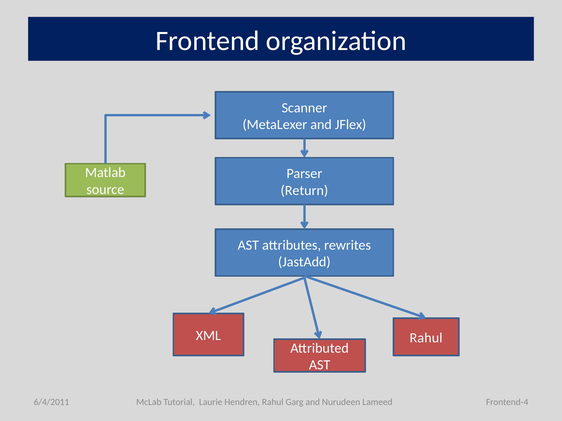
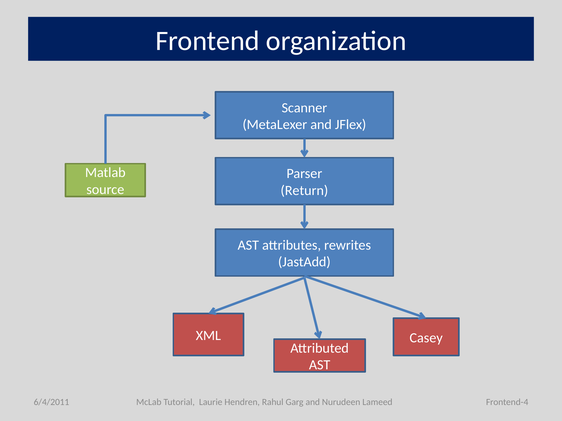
XML Rahul: Rahul -> Casey (426, 338)
